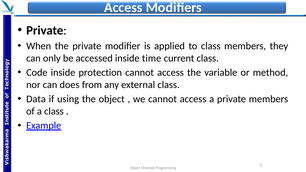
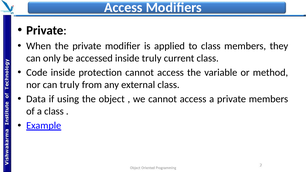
inside time: time -> truly (152, 58)
can does: does -> truly (70, 85)
